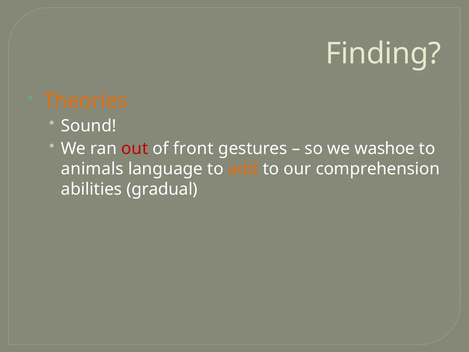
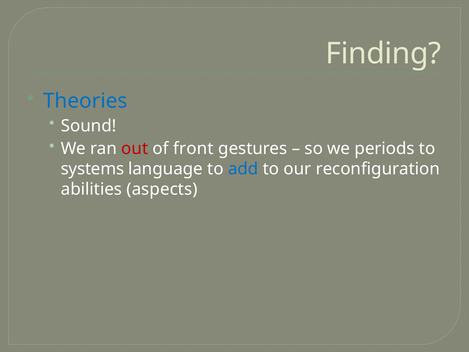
Theories colour: orange -> blue (85, 101)
washoe: washoe -> periods (385, 149)
animals: animals -> systems (92, 169)
add colour: orange -> blue (243, 169)
comprehension: comprehension -> reconfiguration (378, 169)
gradual: gradual -> aspects (162, 189)
